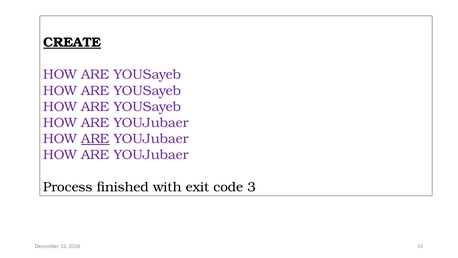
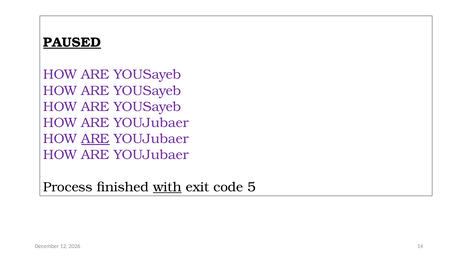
CREATE: CREATE -> PAUSED (72, 42)
with underline: none -> present (167, 187)
3: 3 -> 5 (252, 187)
